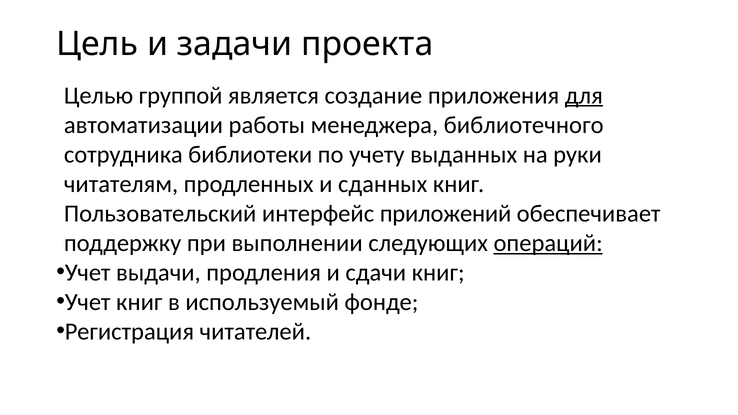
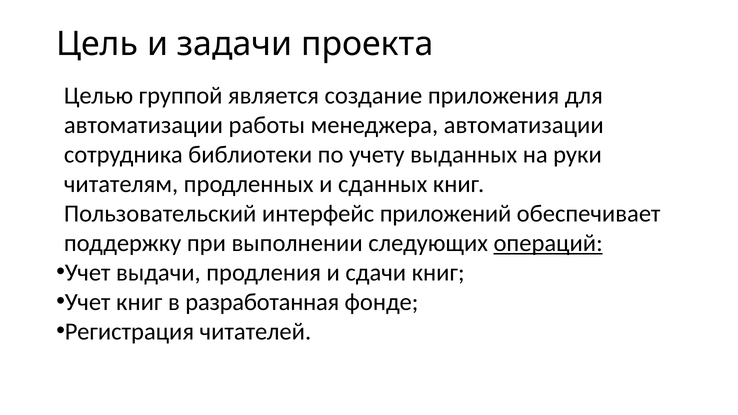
для underline: present -> none (584, 95)
менеджера библиотечного: библиотечного -> автоматизации (524, 125)
используемый: используемый -> разработанная (262, 302)
